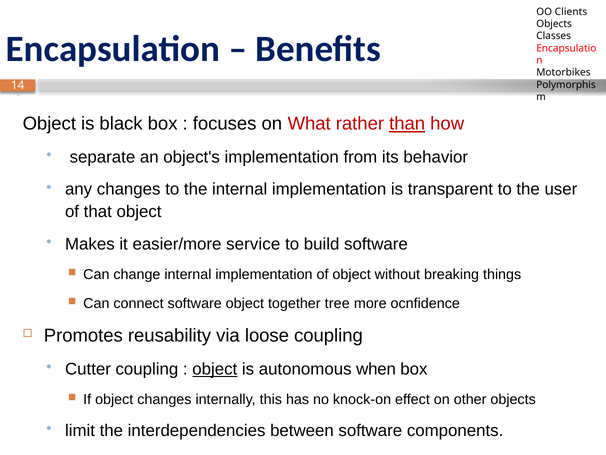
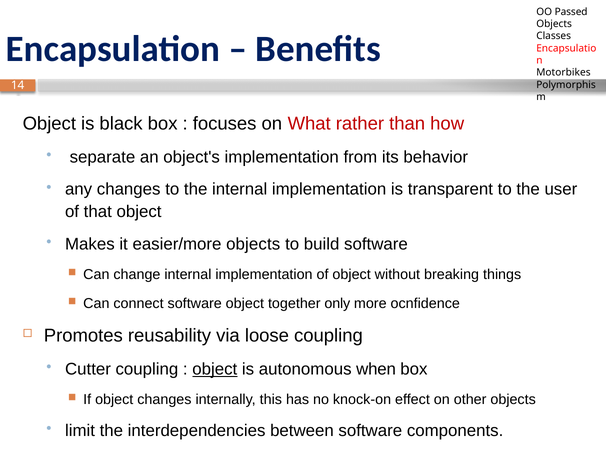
Clients: Clients -> Passed (571, 12)
than underline: present -> none (407, 124)
easier/more service: service -> objects (253, 244)
tree: tree -> only (337, 303)
